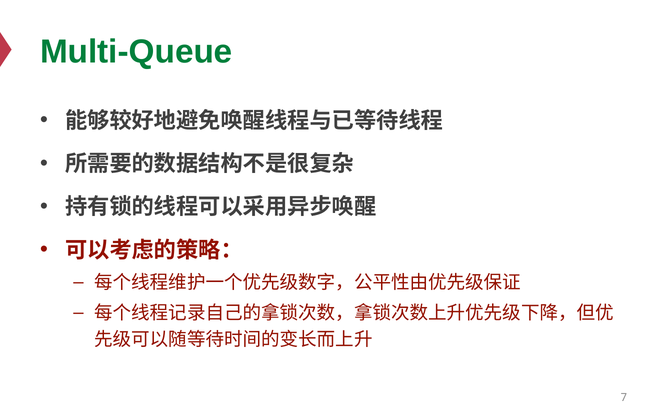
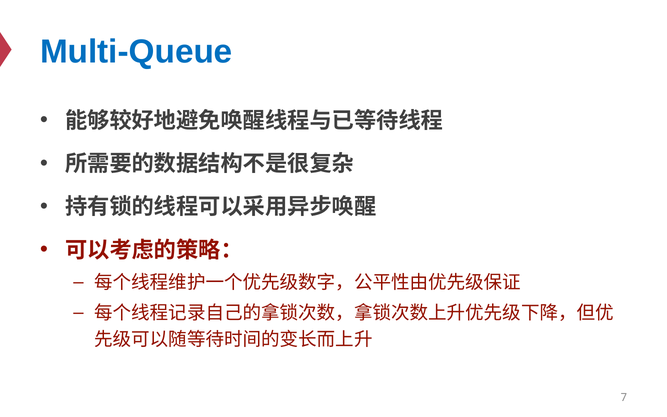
Multi-Queue colour: green -> blue (136, 52)
